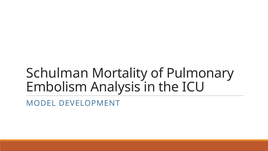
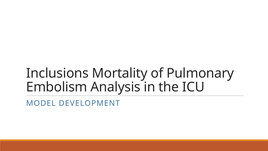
Schulman: Schulman -> Inclusions (57, 73)
